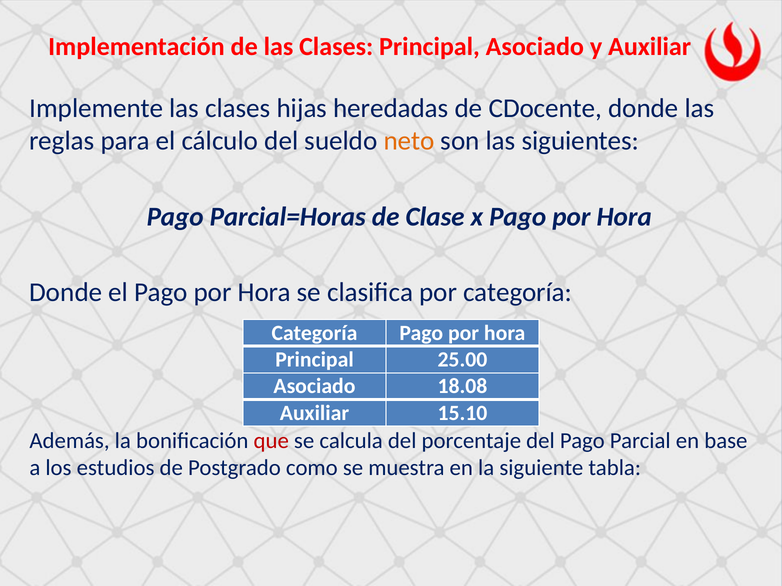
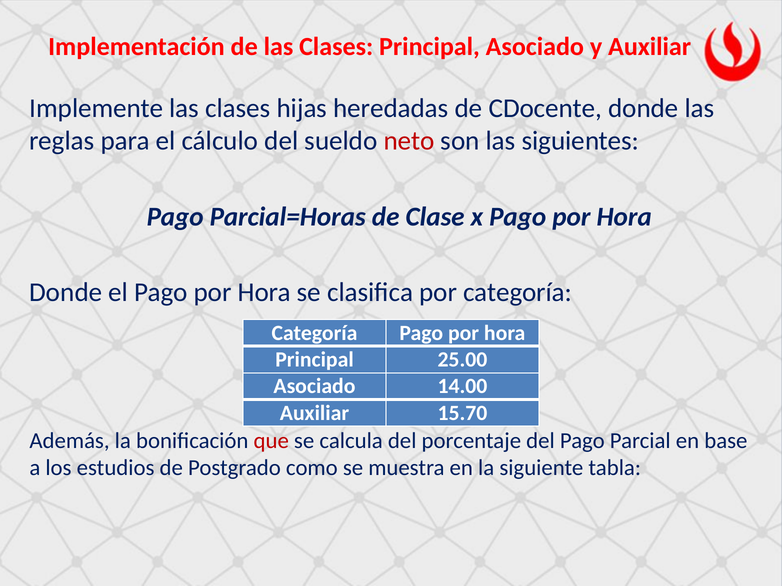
neto colour: orange -> red (409, 141)
18.08: 18.08 -> 14.00 (462, 387)
15.10: 15.10 -> 15.70 (462, 413)
